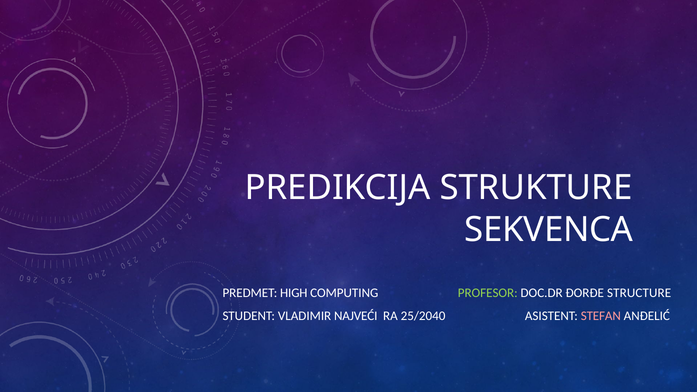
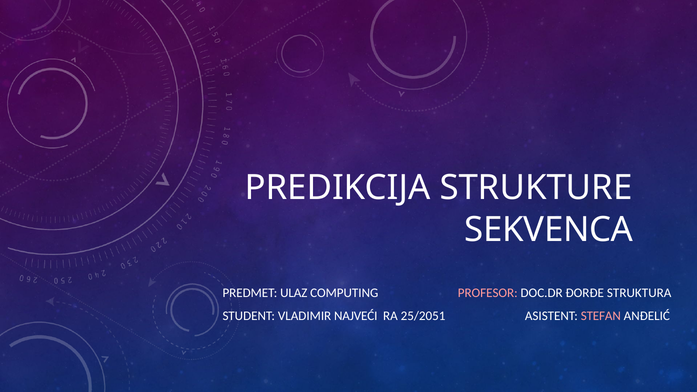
HIGH: HIGH -> ULAZ (294, 293)
PROFESOR colour: light green -> pink (488, 293)
STRUCTURE: STRUCTURE -> STRUKTURA (639, 293)
25/2040: 25/2040 -> 25/2051 (423, 316)
